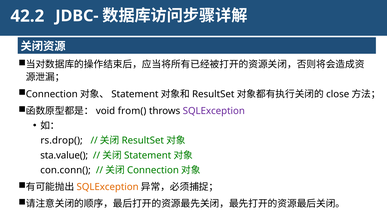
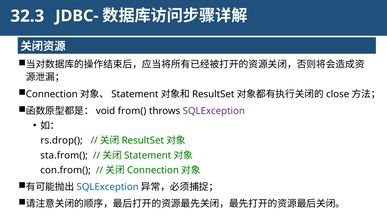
42.2: 42.2 -> 32.3 (27, 16)
sta.value(: sta.value( -> sta.from( (64, 155)
con.conn(: con.conn( -> con.from( (66, 170)
SQLException colour: orange -> blue (108, 187)
